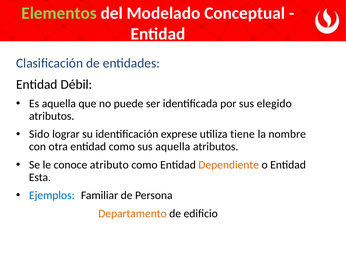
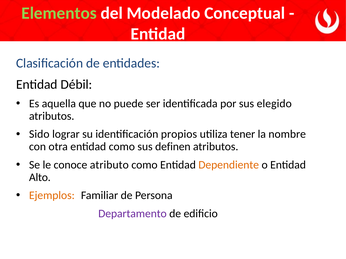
exprese: exprese -> propios (179, 134)
tiene: tiene -> tener (243, 134)
sus aquella: aquella -> definen (173, 147)
Esta: Esta -> Alto (40, 178)
Ejemplos colour: blue -> orange (52, 196)
Departamento colour: orange -> purple (132, 214)
